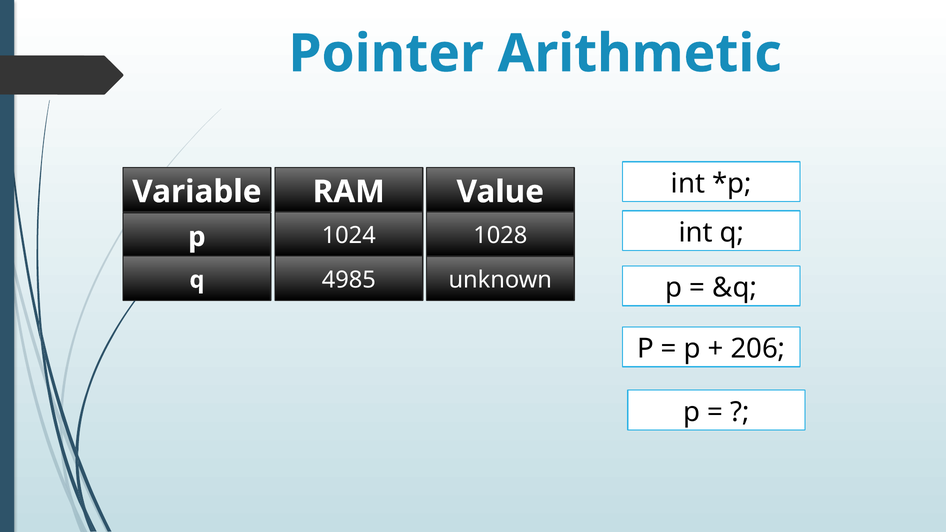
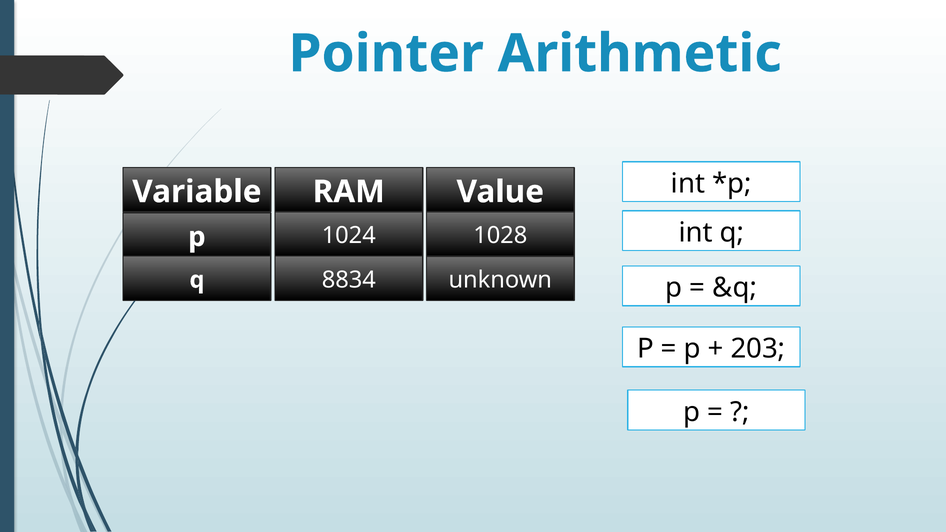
4985: 4985 -> 8834 (349, 280)
206: 206 -> 203 (758, 349)
